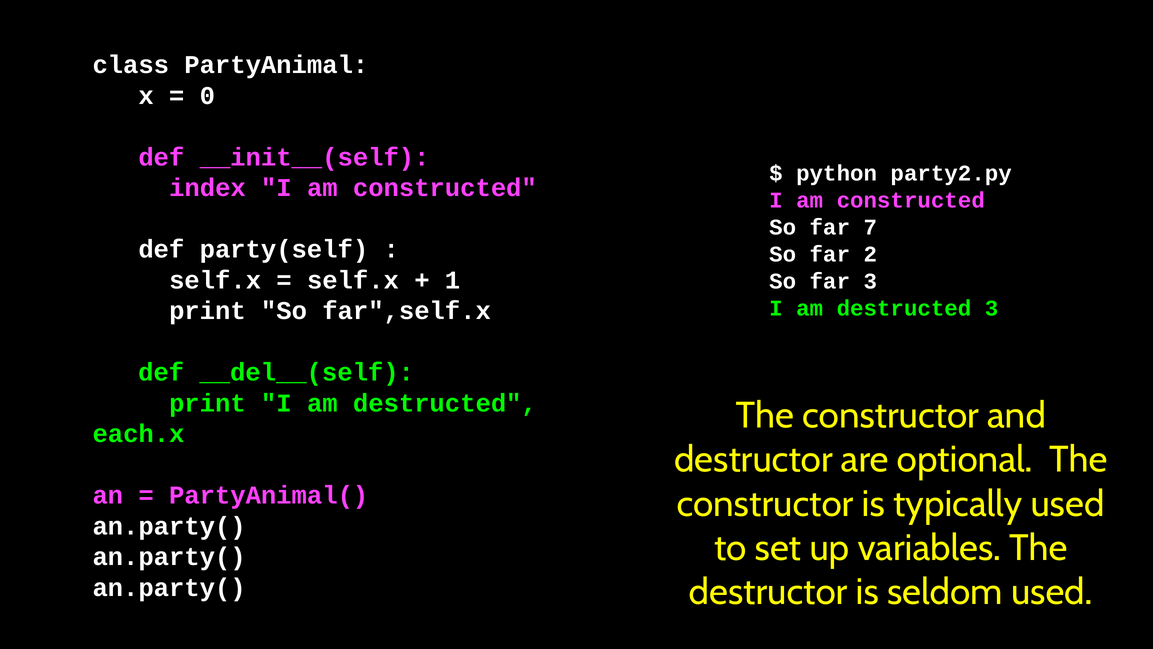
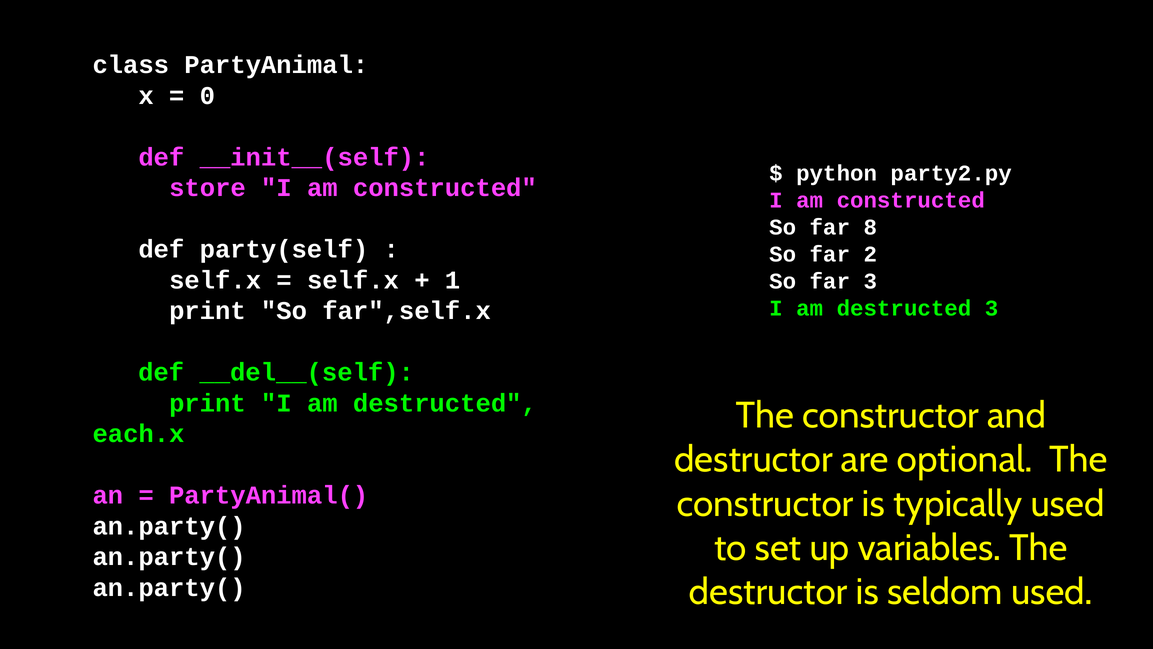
index: index -> store (207, 188)
7: 7 -> 8 (870, 227)
